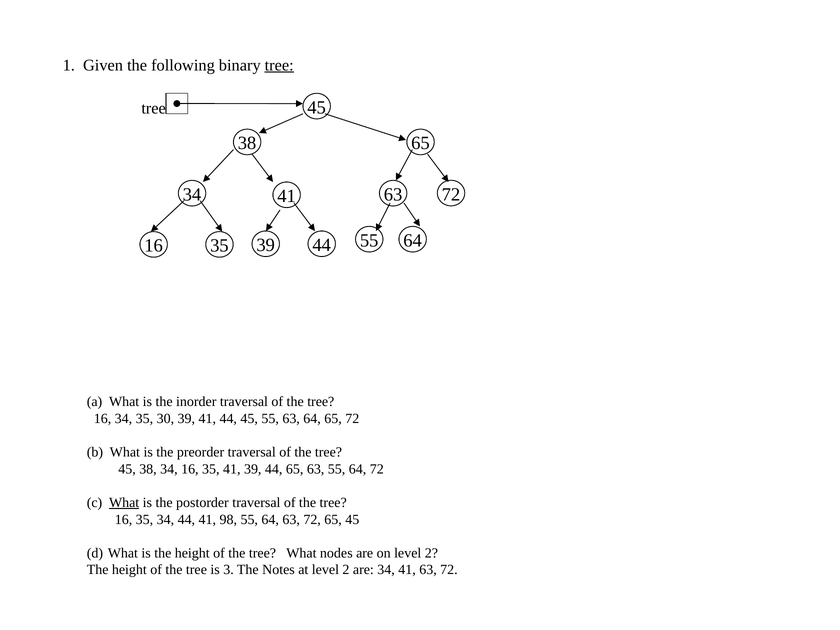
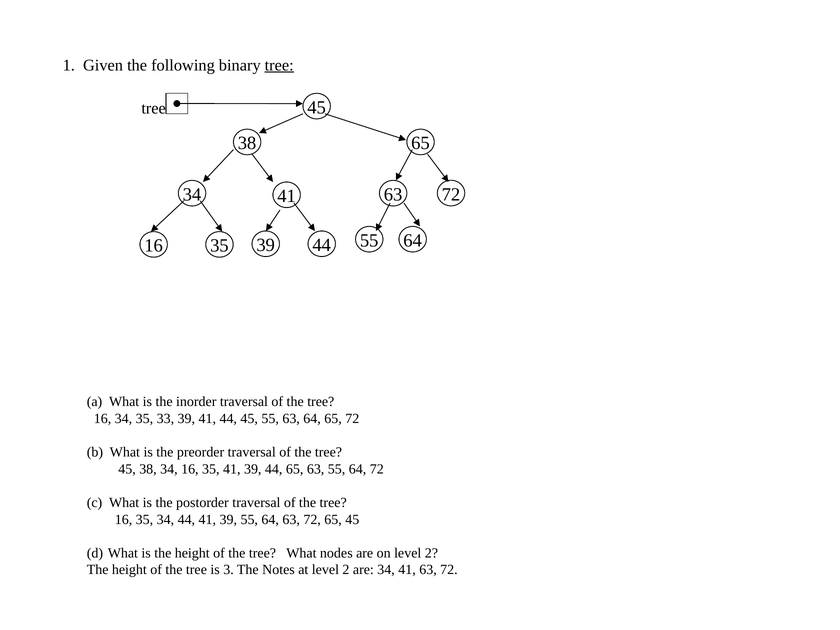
30: 30 -> 33 (165, 419)
What underline: present -> none (124, 503)
44 41 98: 98 -> 39 (228, 519)
